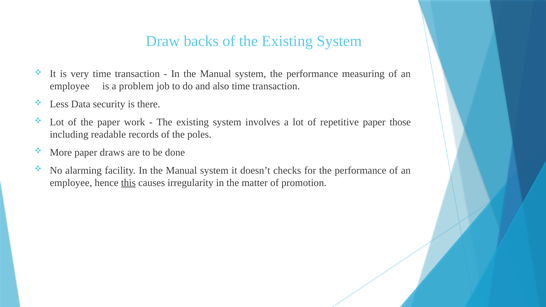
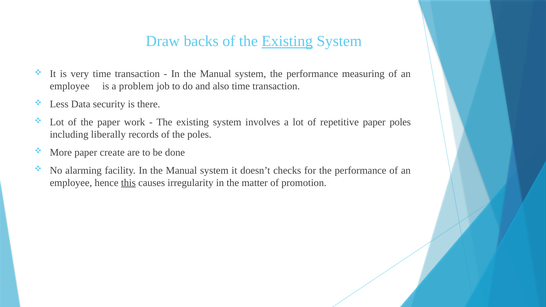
Existing underline: none -> present (287, 41)
paper those: those -> poles (400, 122)
readable: readable -> liberally (108, 134)
draws: draws -> create (112, 152)
